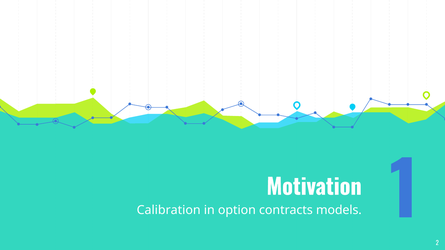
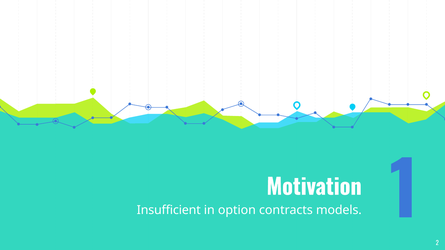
Calibration: Calibration -> Insufficient (169, 210)
